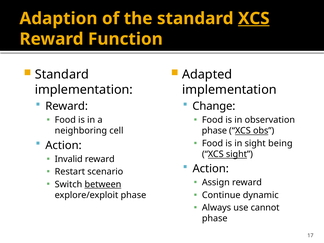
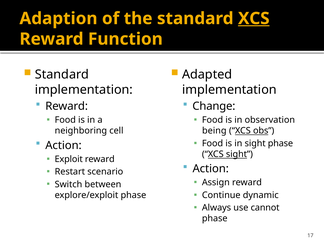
phase: phase -> being (214, 131)
sight being: being -> phase (280, 143)
Invalid: Invalid -> Exploit (69, 159)
between underline: present -> none (103, 184)
